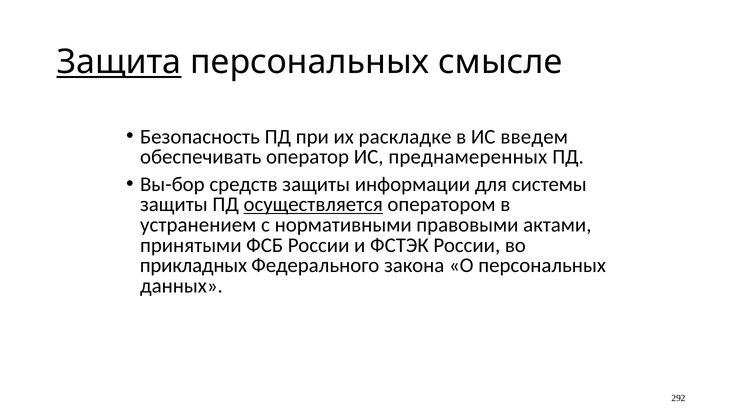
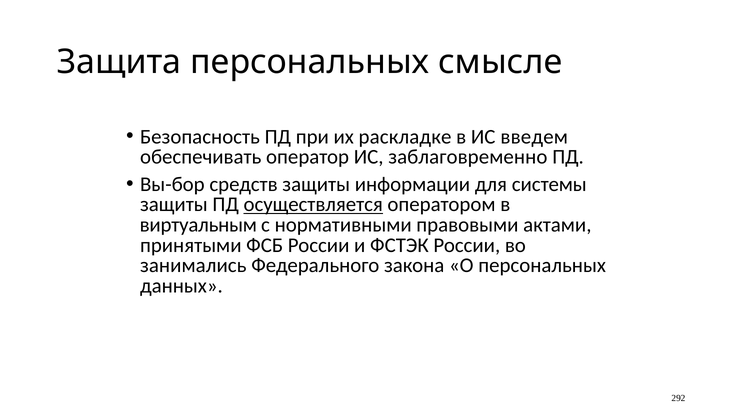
Защита underline: present -> none (119, 62)
преднамеренных: преднамеренных -> заблаговременно (468, 157)
устранением: устранением -> виртуальным (198, 225)
прикладных: прикладных -> занимались (193, 266)
